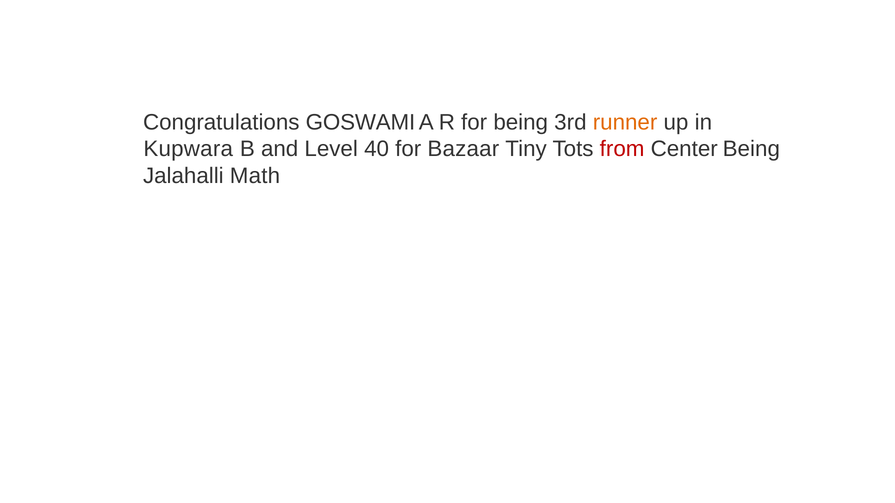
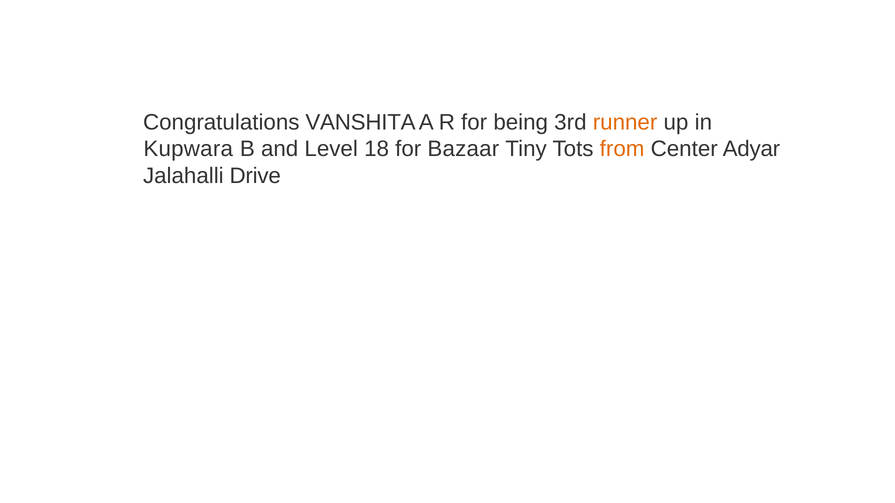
GOSWAMI: GOSWAMI -> VANSHITA (361, 122)
40: 40 -> 18 (377, 149)
from colour: red -> orange (622, 149)
Center Being: Being -> Adyar (751, 149)
Math: Math -> Drive (255, 176)
